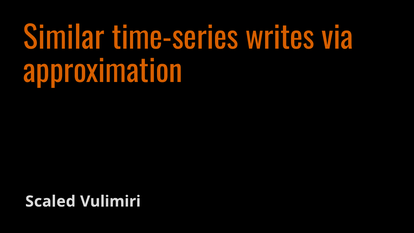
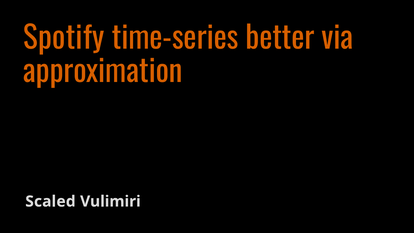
Similar: Similar -> Spotify (64, 38)
writes: writes -> better (280, 38)
